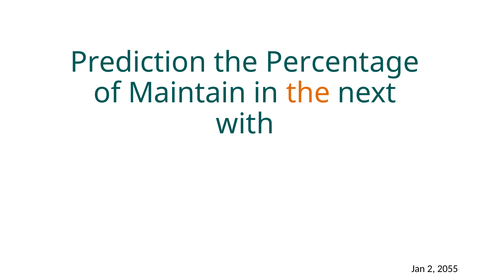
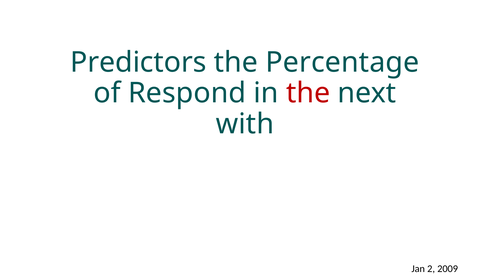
Prediction: Prediction -> Predictors (138, 62)
Maintain: Maintain -> Respond (187, 93)
the colour: orange -> red (308, 93)
2055: 2055 -> 2009 (448, 269)
